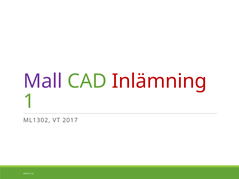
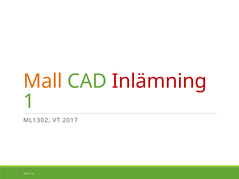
Mall colour: purple -> orange (43, 81)
